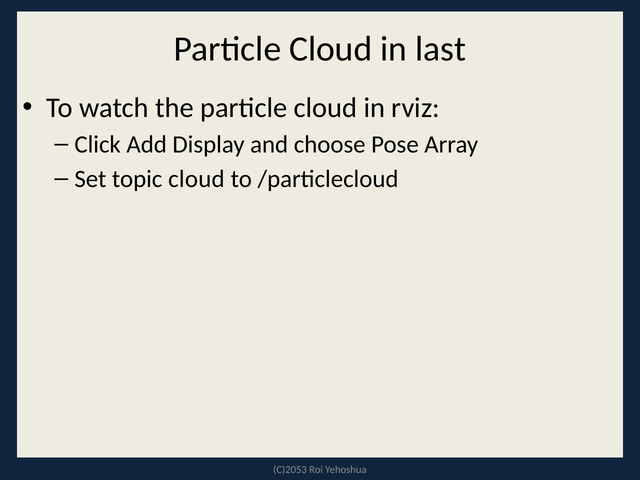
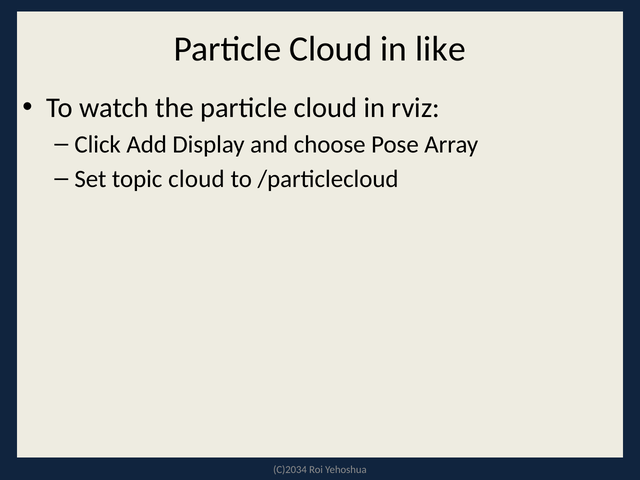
last: last -> like (440, 49)
C)2053: C)2053 -> C)2034 (290, 470)
